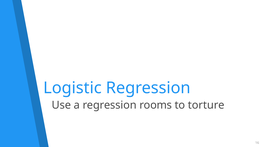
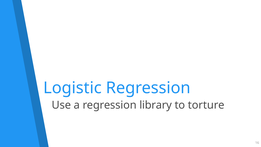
rooms: rooms -> library (156, 105)
